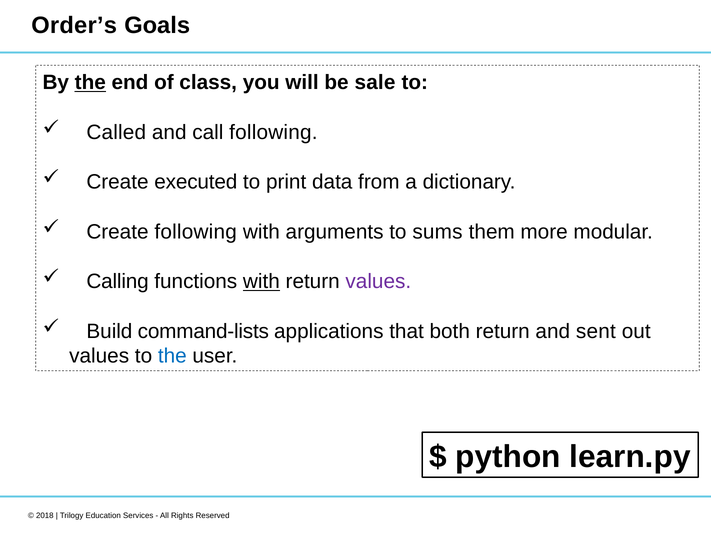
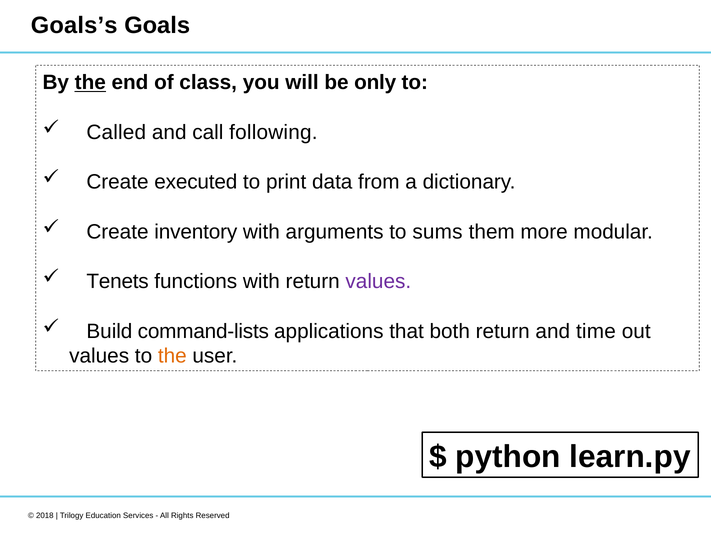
Order’s: Order’s -> Goals’s (74, 25)
sale: sale -> only (375, 83)
Create following: following -> inventory (196, 232)
Calling: Calling -> Tenets (118, 282)
with underline: present -> none (261, 282)
sent: sent -> time (596, 331)
the colour: blue -> orange (172, 356)
